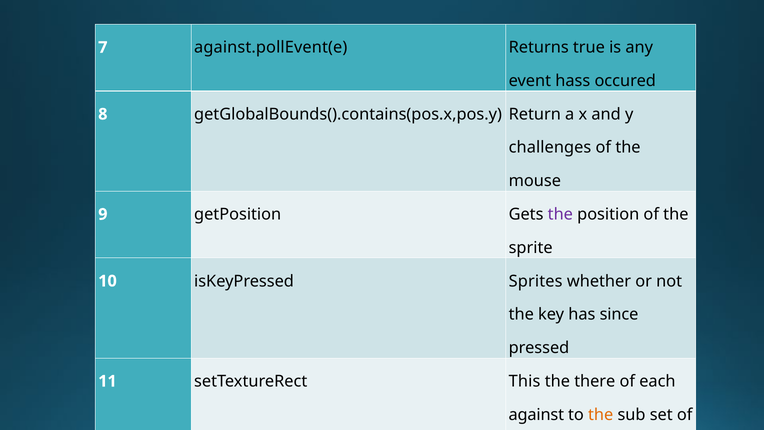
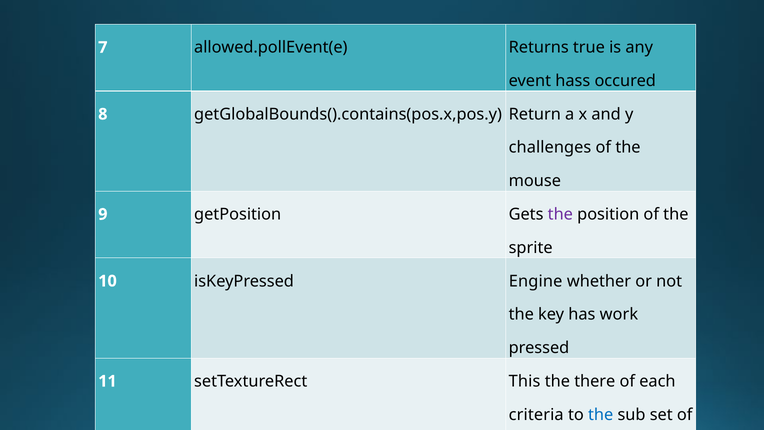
against.pollEvent(e: against.pollEvent(e -> allowed.pollEvent(e (271, 47)
Sprites: Sprites -> Engine (536, 281)
since: since -> work (619, 314)
against: against -> criteria (536, 414)
the colour: orange -> blue (601, 414)
